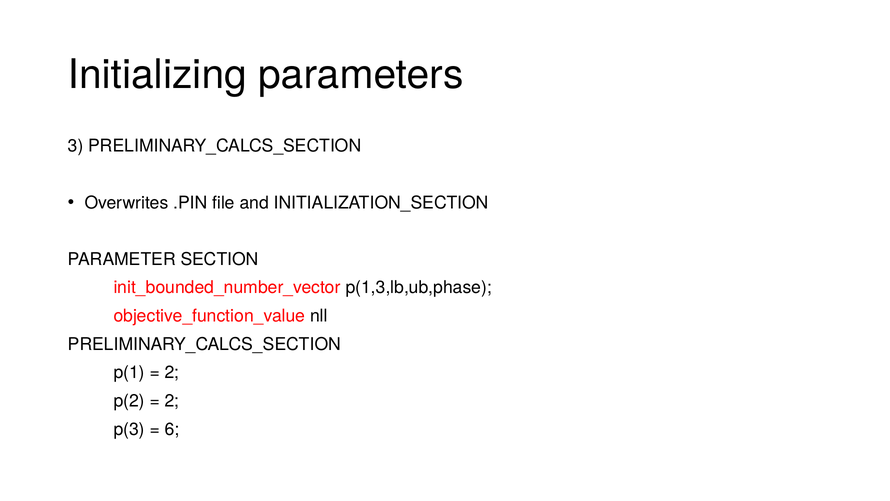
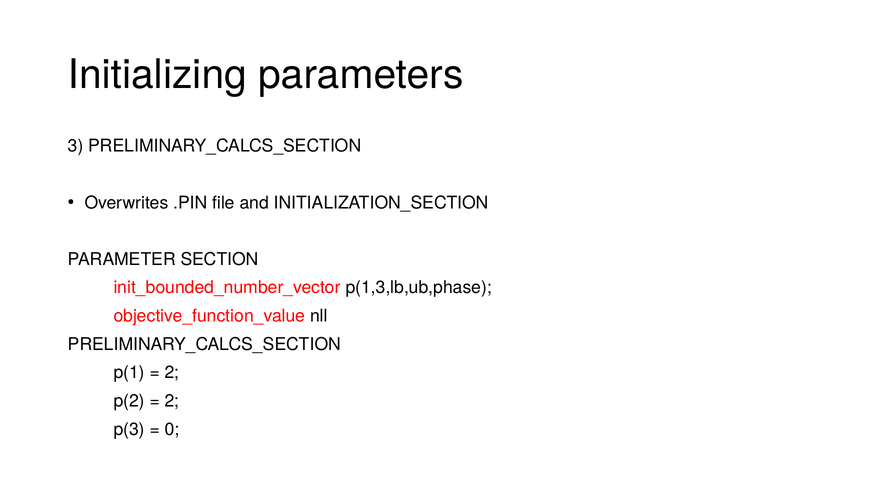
6: 6 -> 0 (172, 429)
